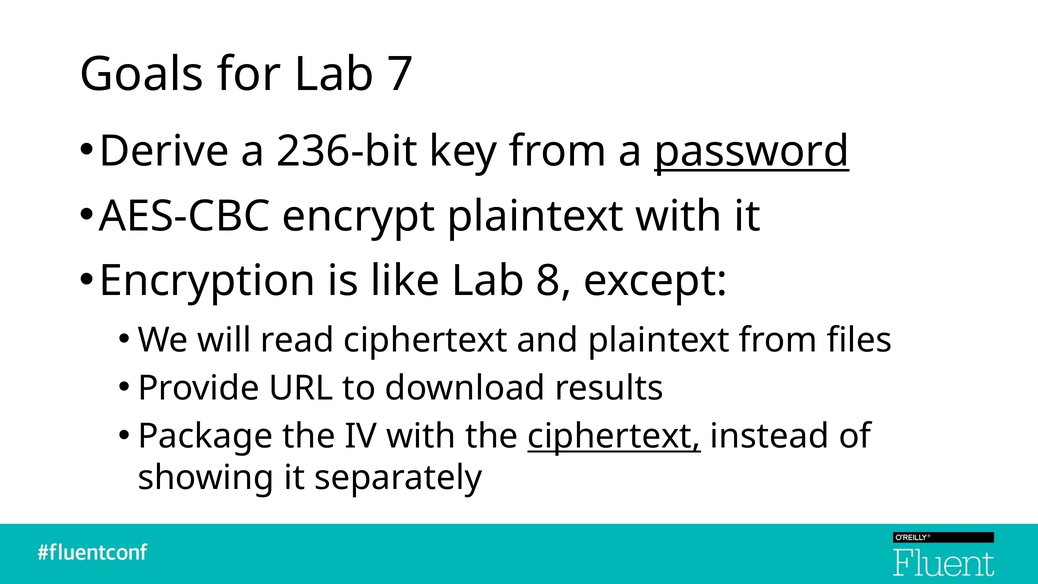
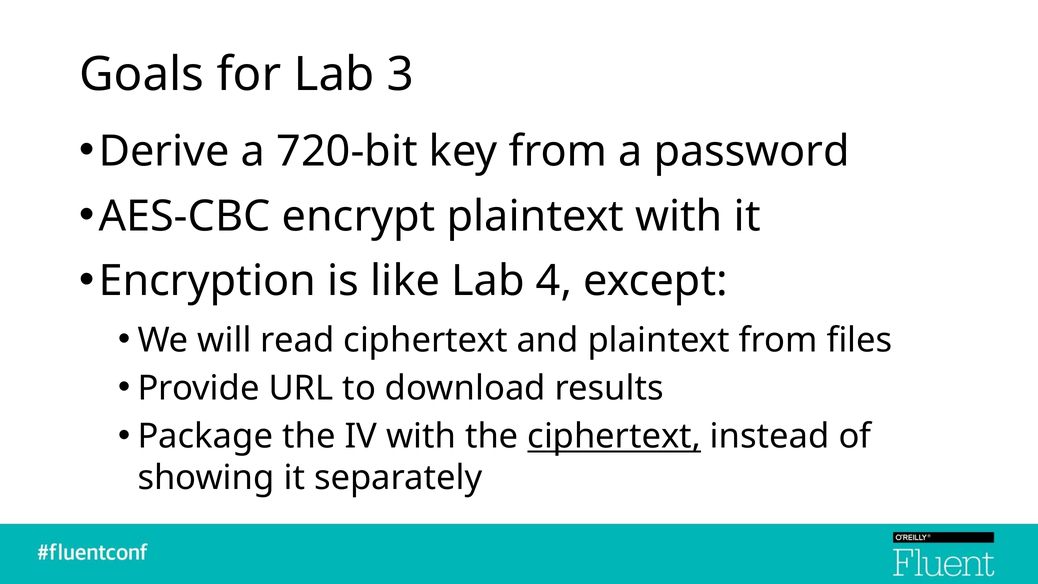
7: 7 -> 3 (401, 75)
236-bit: 236-bit -> 720-bit (347, 151)
password underline: present -> none (752, 151)
8: 8 -> 4 (554, 281)
